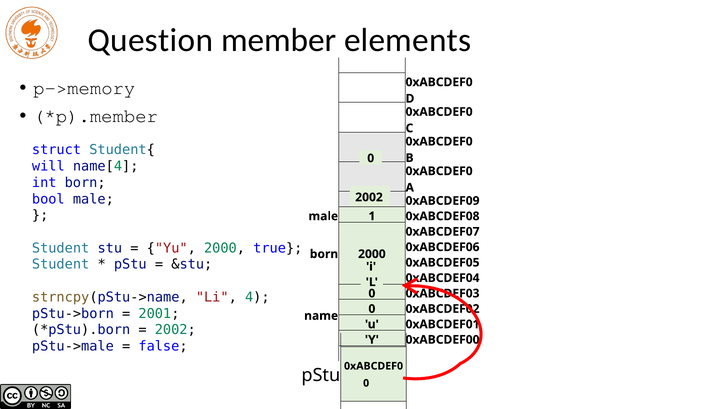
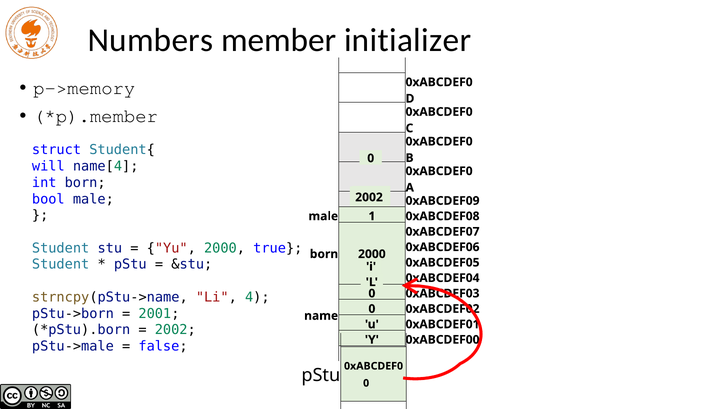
Question: Question -> Numbers (150, 40)
elements: elements -> initializer (408, 40)
